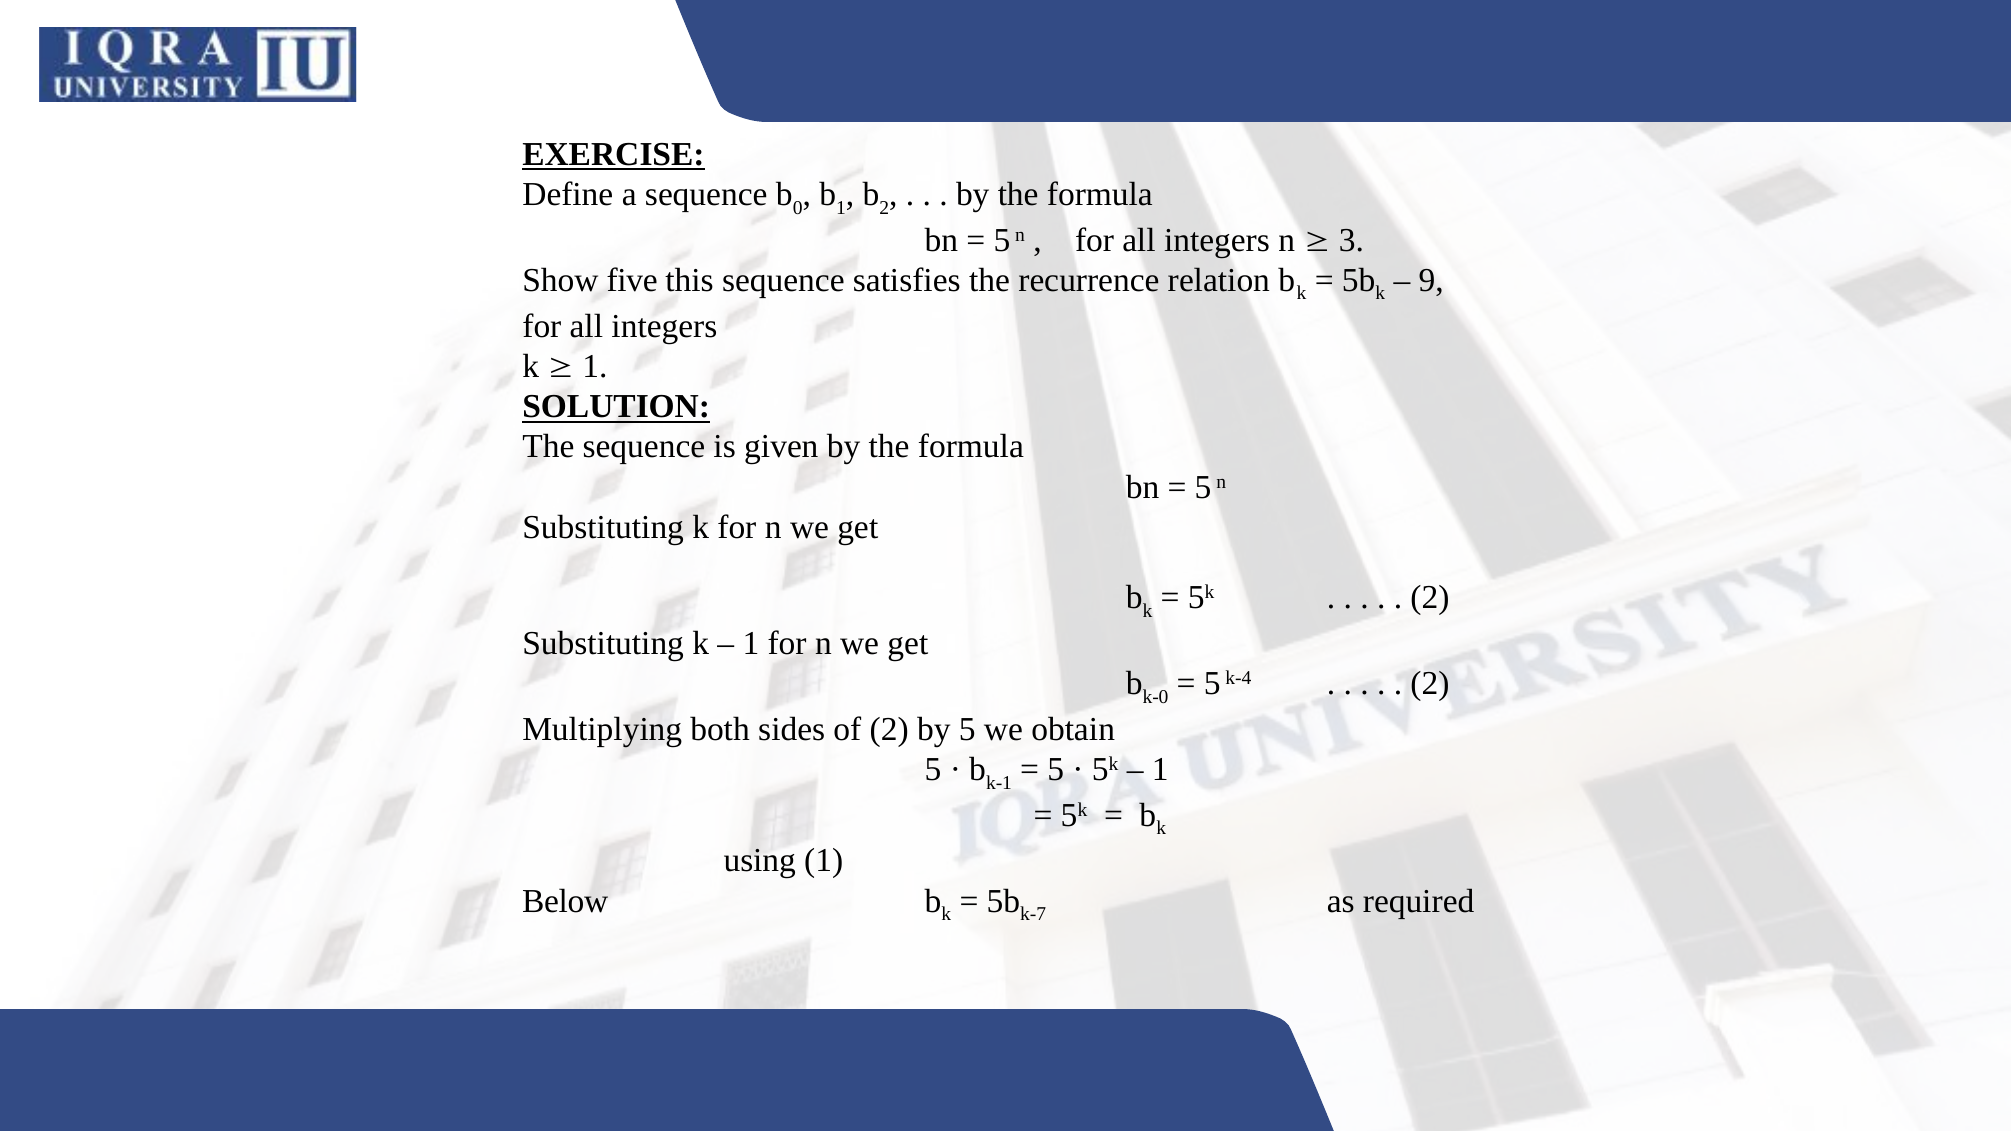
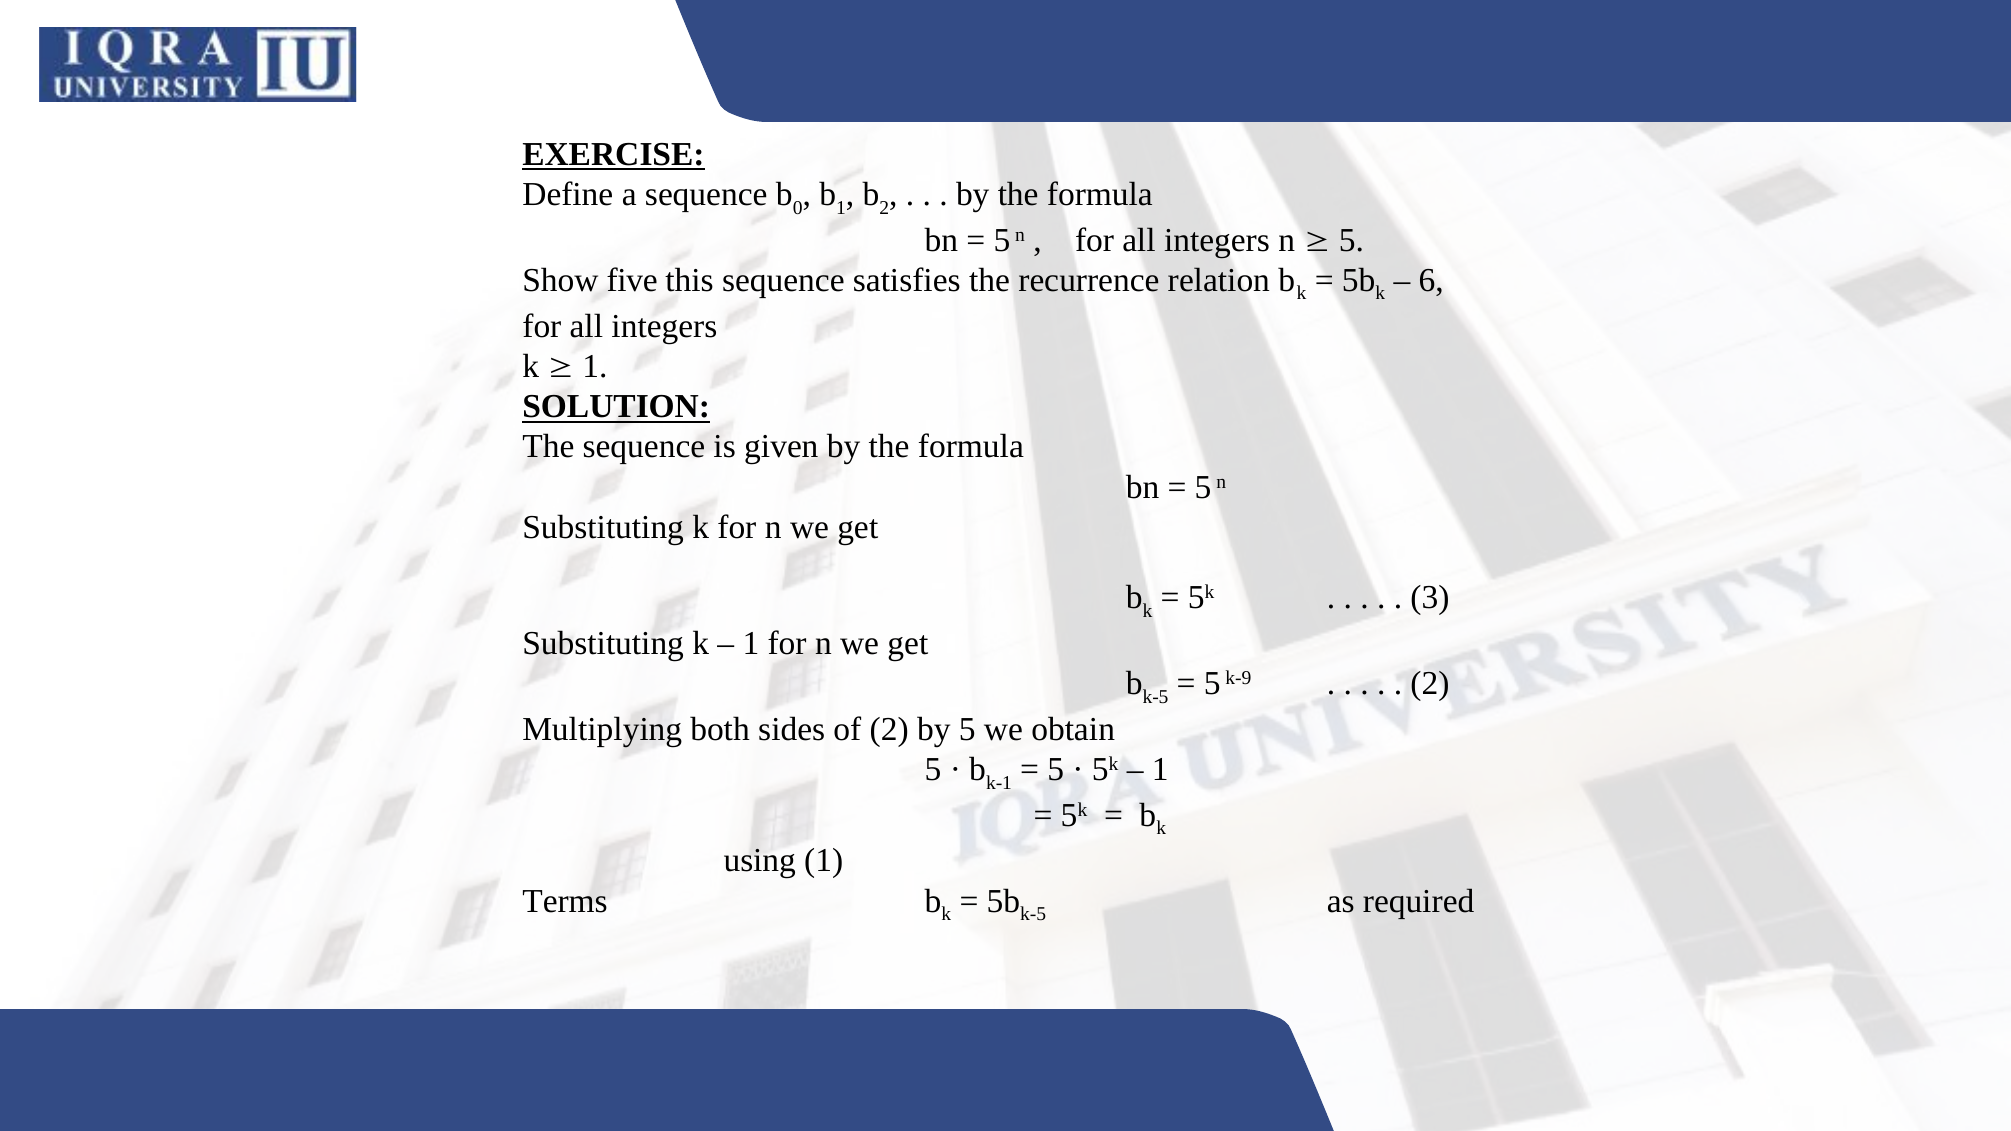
3: 3 -> 5 (1351, 240)
9: 9 -> 6 (1431, 281)
2: 2 -> 3 (1430, 598)
k-0: k-0 -> k-5 (1156, 697)
k-4: k-4 -> k-9 (1238, 678)
Below: Below -> Terms (565, 901)
k-7: k-7 -> k-5 (1033, 914)
